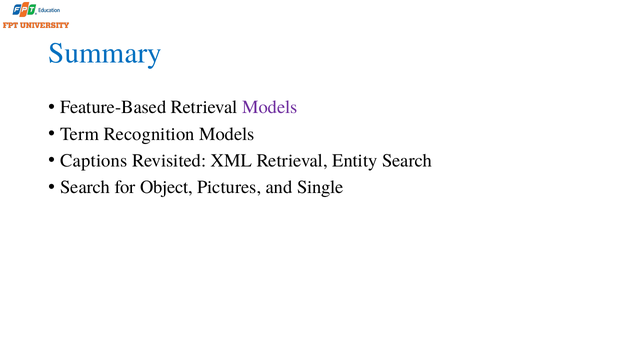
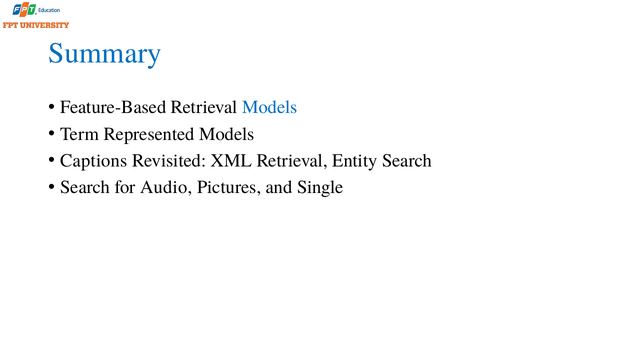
Models colour: purple -> blue (270, 107)
Recognition: Recognition -> Represented (149, 134)
Object: Object -> Audio (166, 187)
